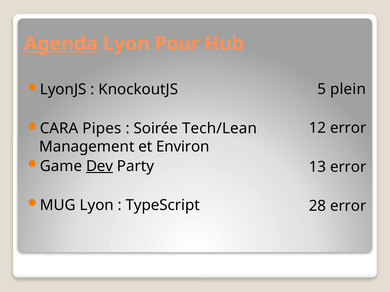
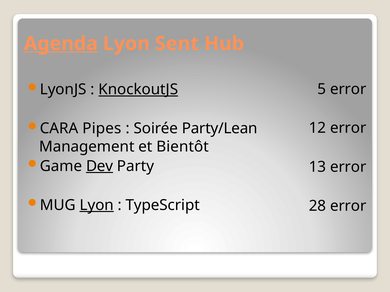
Pour: Pour -> Sent (177, 44)
KnockoutJS underline: none -> present (138, 90)
5 plein: plein -> error (348, 89)
Tech/Lean: Tech/Lean -> Party/Lean (220, 129)
Environ: Environ -> Bientôt (183, 147)
Lyon underline: none -> present (97, 205)
